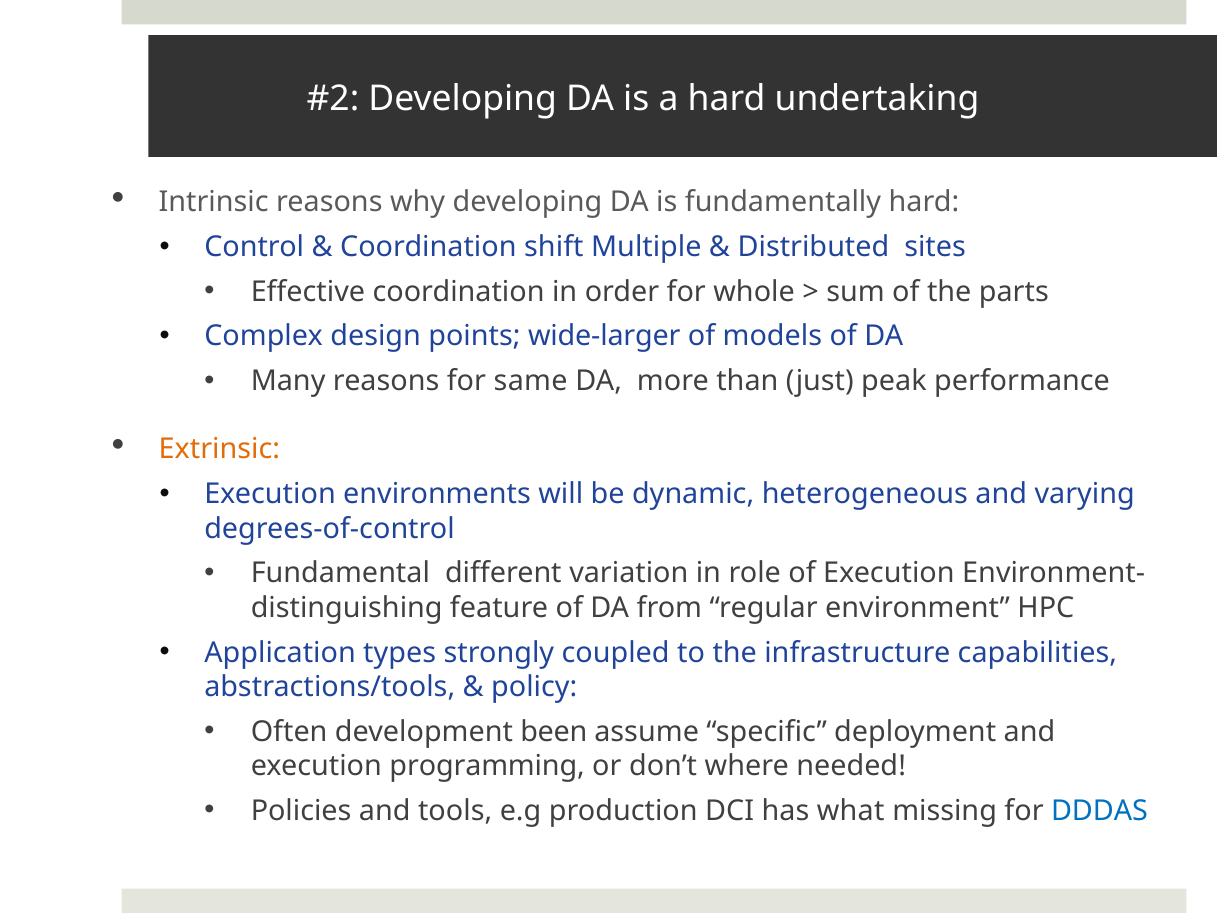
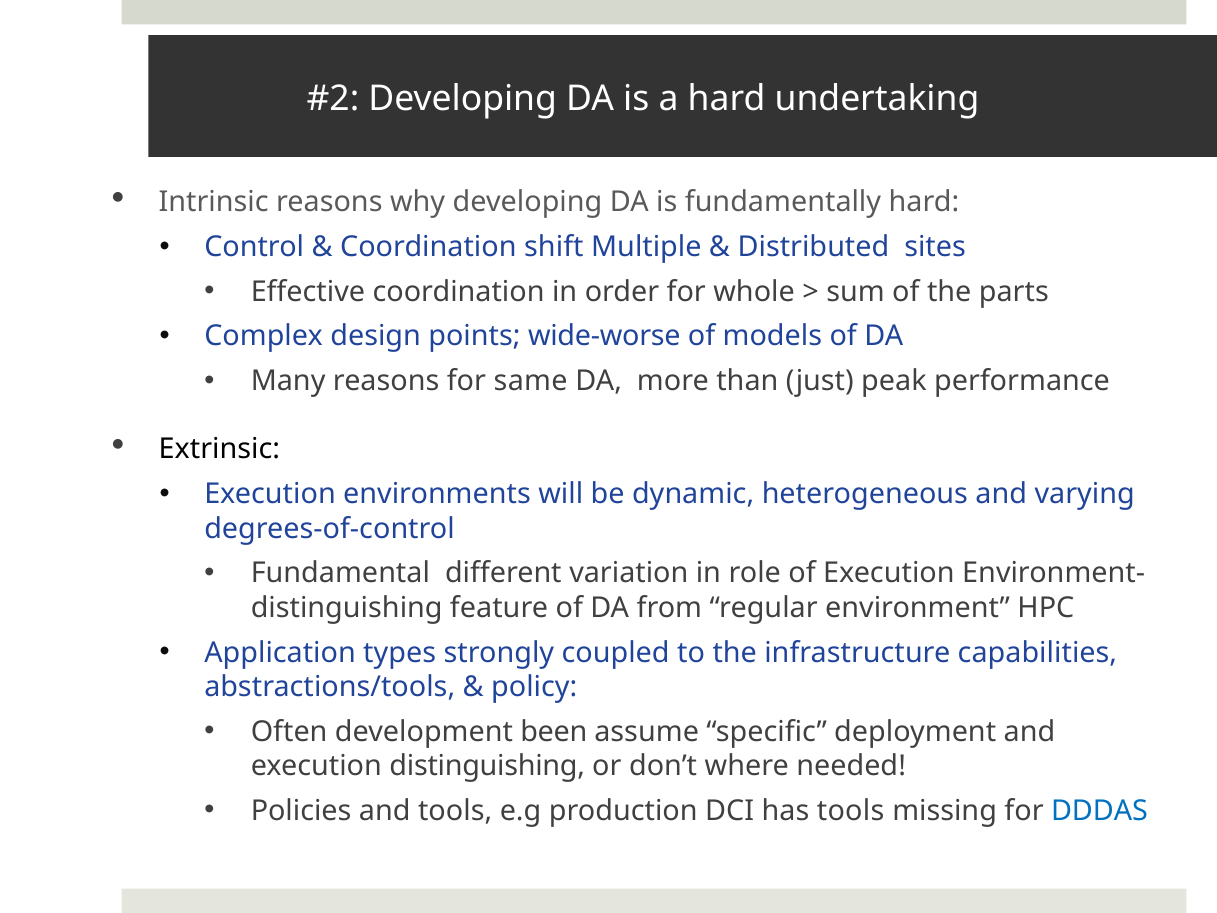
wide-larger: wide-larger -> wide-worse (604, 336)
Extrinsic colour: orange -> black (219, 449)
execution programming: programming -> distinguishing (487, 766)
has what: what -> tools (851, 811)
